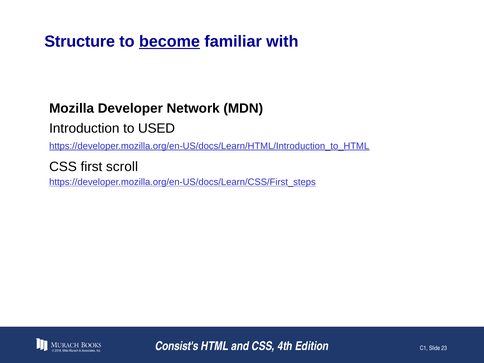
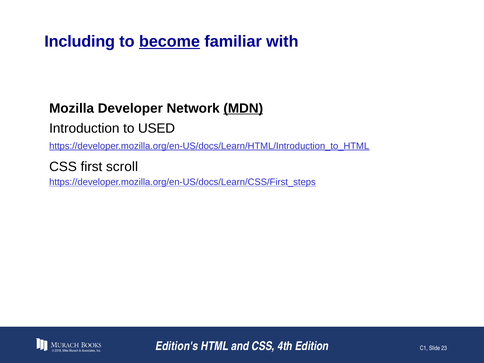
Structure: Structure -> Including (80, 41)
MDN underline: none -> present (243, 108)
Consist's: Consist's -> Edition's (177, 346)
